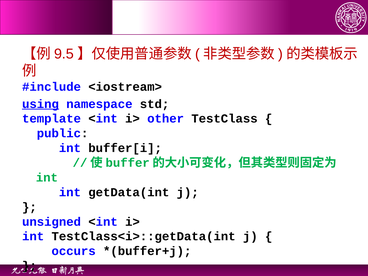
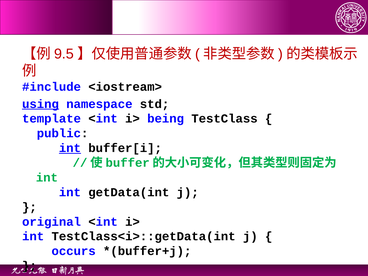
other: other -> being (166, 119)
int underline: none -> present (70, 148)
unsigned: unsigned -> original (52, 222)
